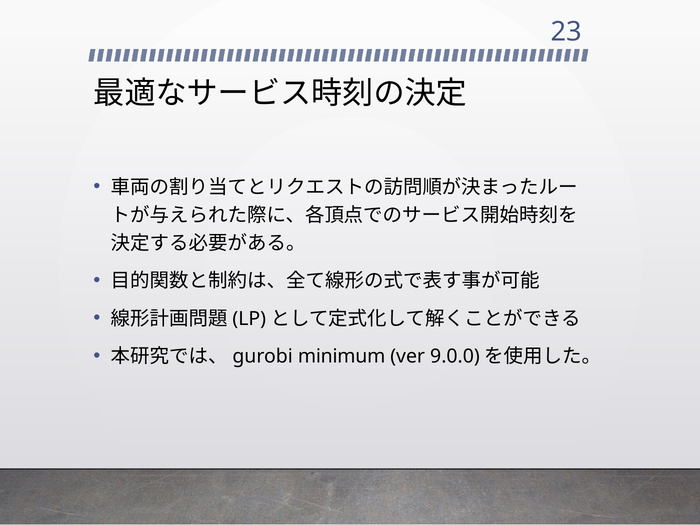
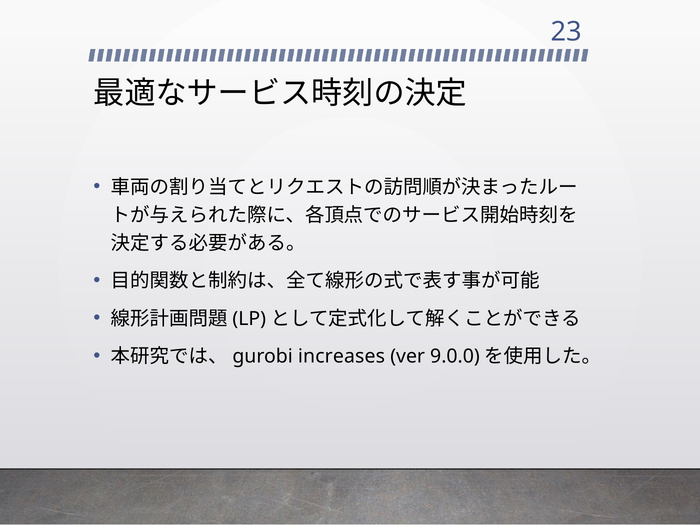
minimum: minimum -> increases (341, 356)
